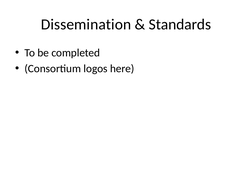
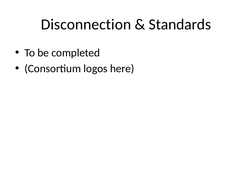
Dissemination: Dissemination -> Disconnection (86, 24)
